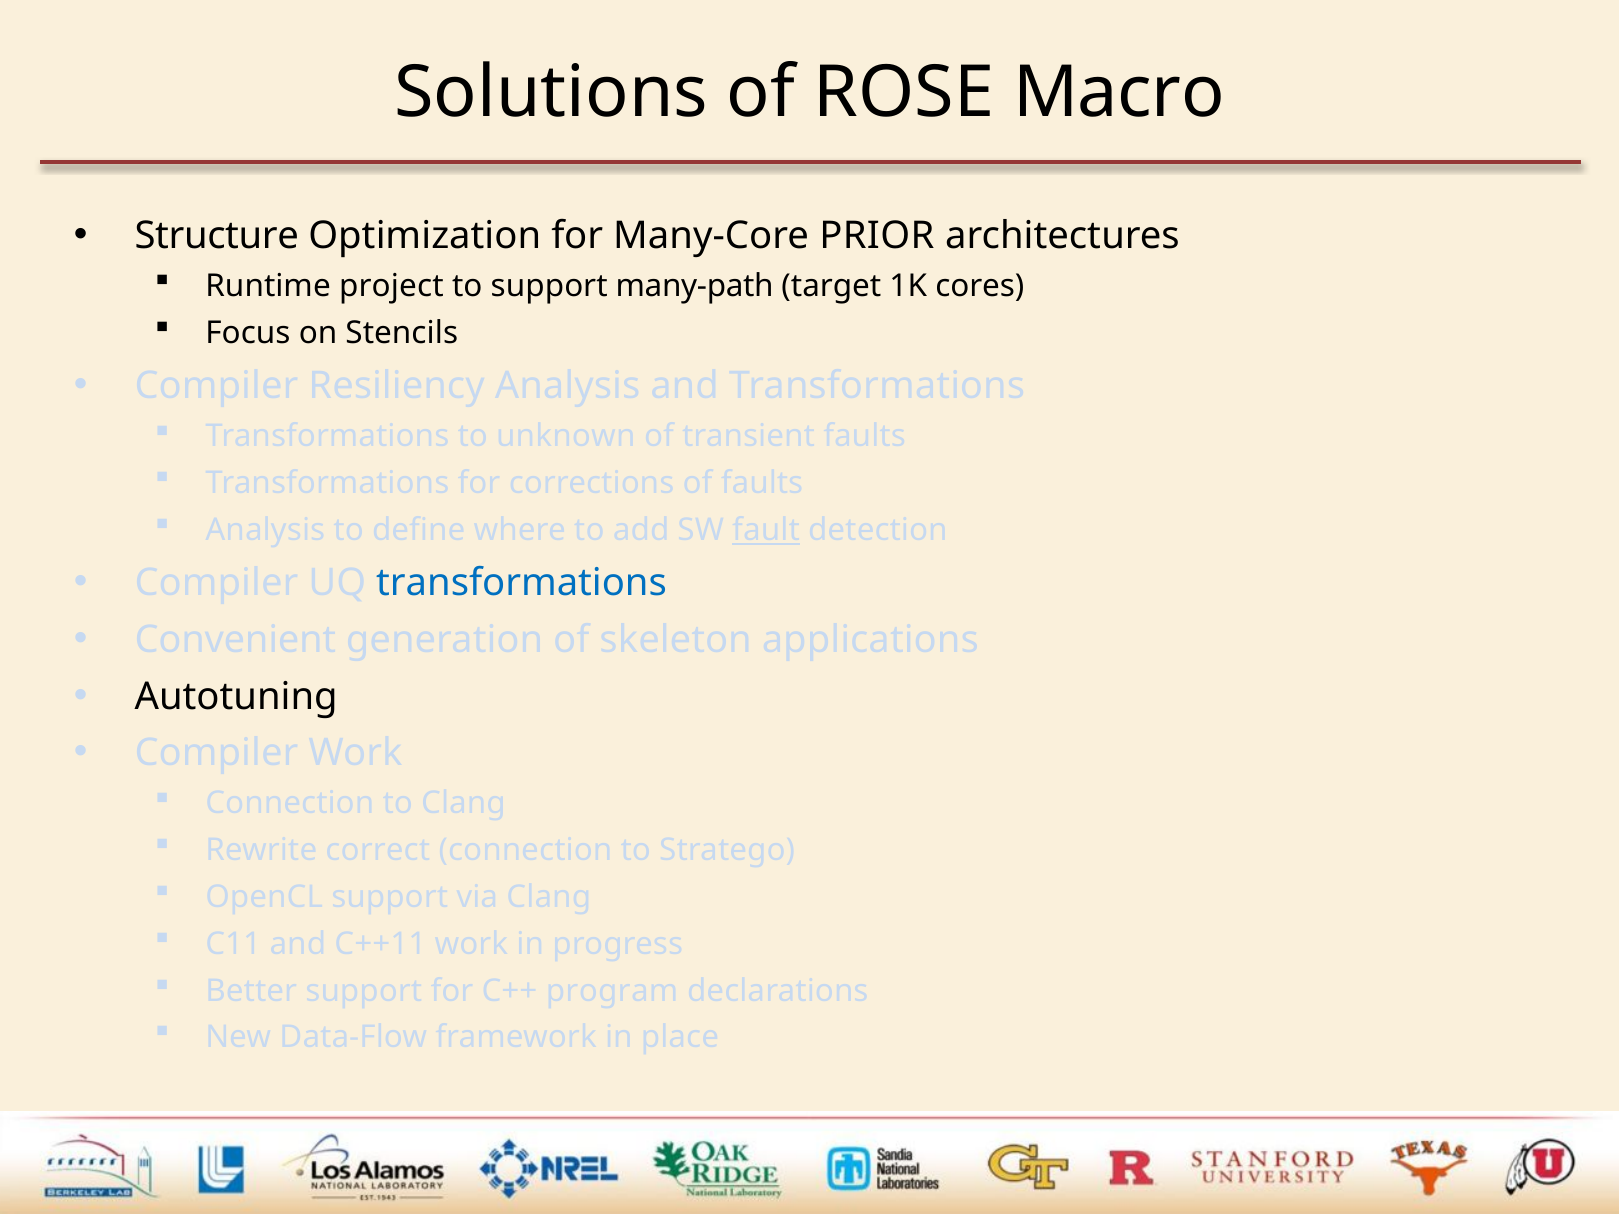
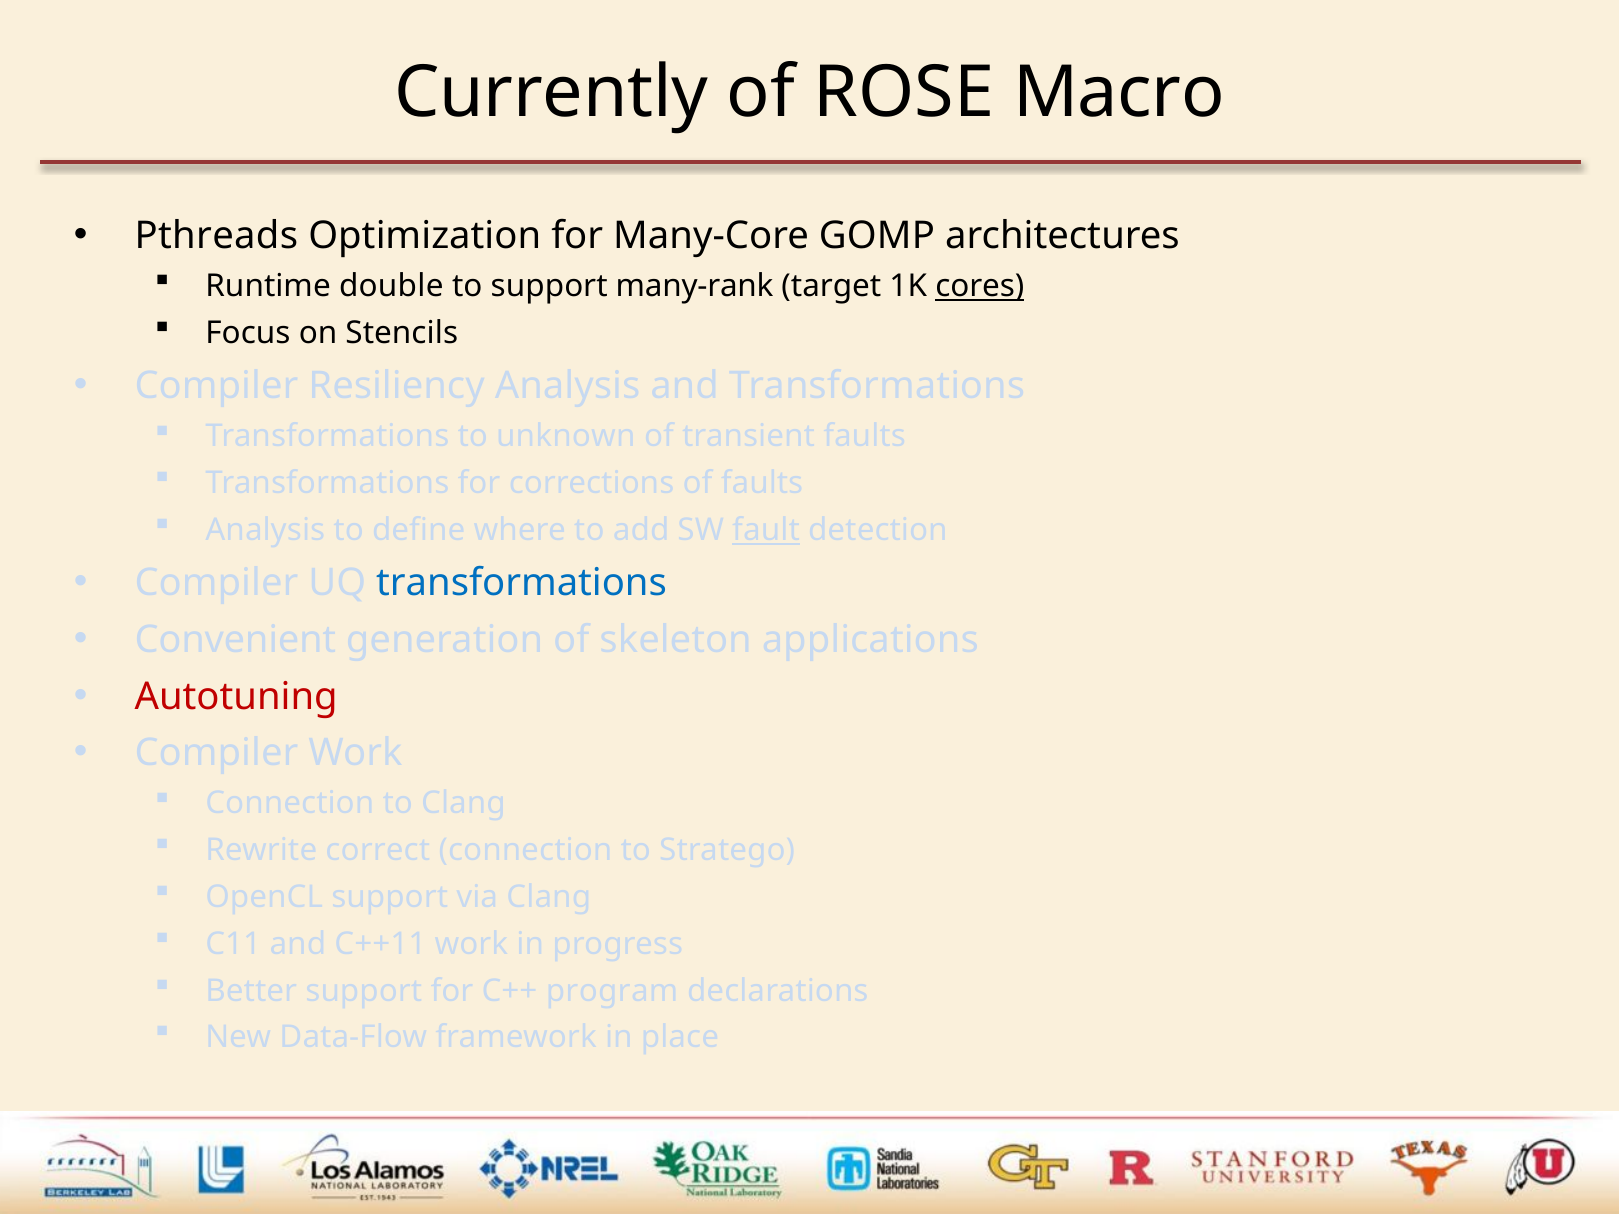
Solutions: Solutions -> Currently (551, 93)
Structure: Structure -> Pthreads (216, 236)
PRIOR: PRIOR -> GOMP (877, 236)
project: project -> double (391, 286)
many-path: many-path -> many-rank (695, 286)
cores underline: none -> present (980, 286)
Autotuning colour: black -> red (236, 697)
